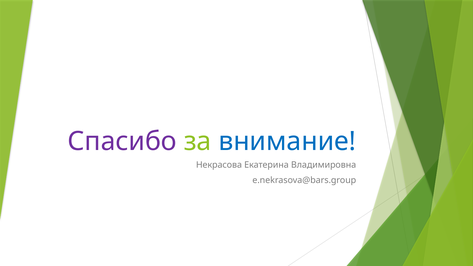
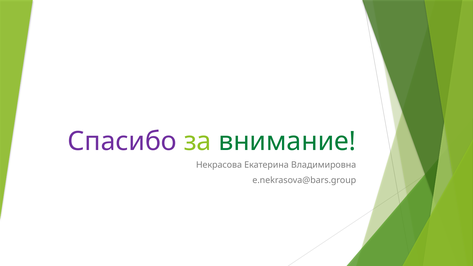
внимание colour: blue -> green (287, 141)
